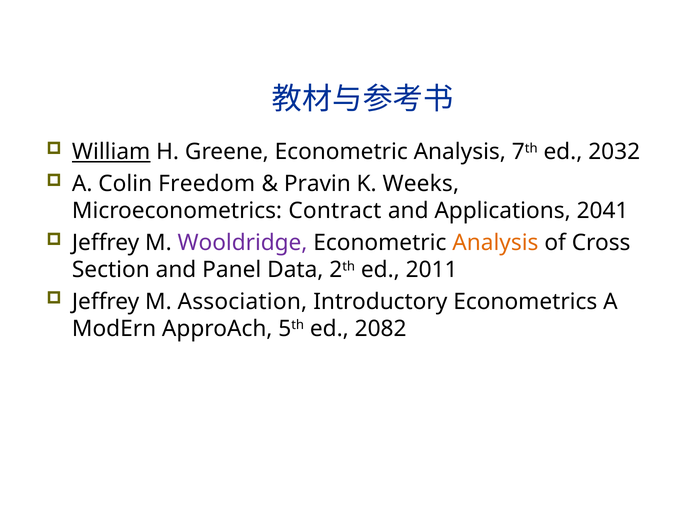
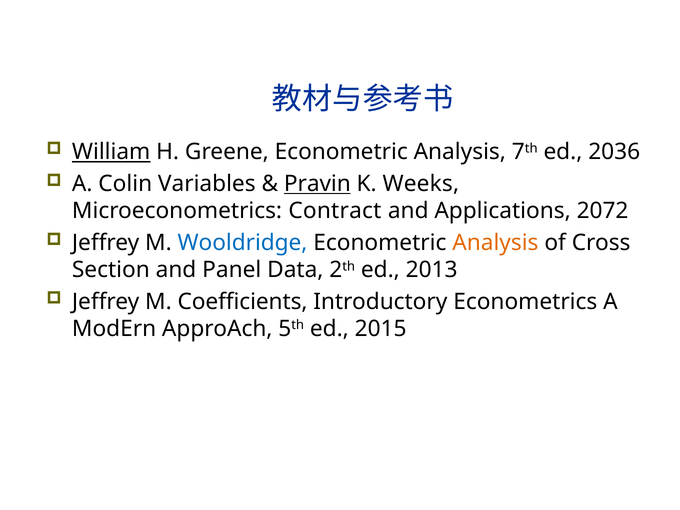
2032: 2032 -> 2036 (614, 152)
Freedom: Freedom -> Variables (207, 184)
Pravin underline: none -> present (317, 184)
2041: 2041 -> 2072 (603, 211)
Wooldridge colour: purple -> blue (243, 243)
2011: 2011 -> 2013 (432, 270)
Association: Association -> Coefficients (243, 302)
2082: 2082 -> 2015 (381, 329)
